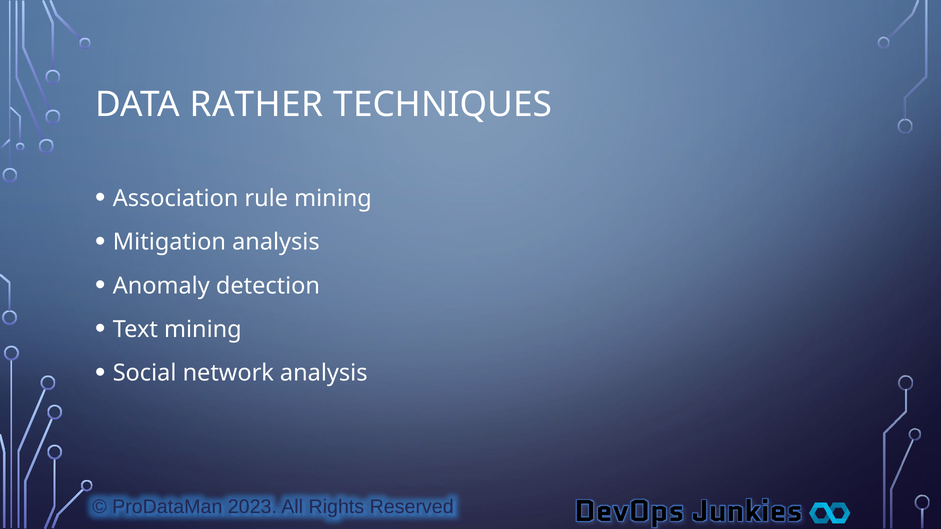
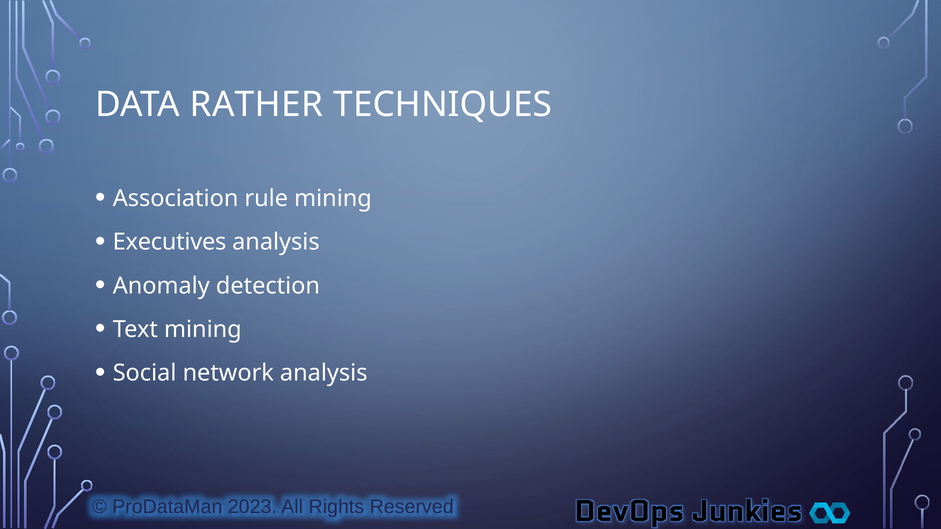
Mitigation: Mitigation -> Executives (170, 242)
